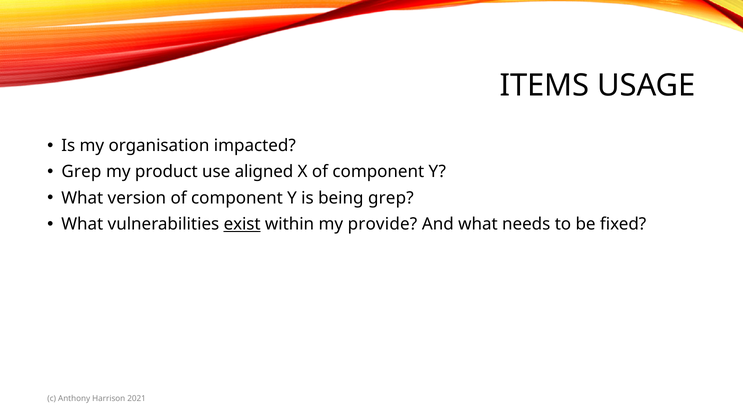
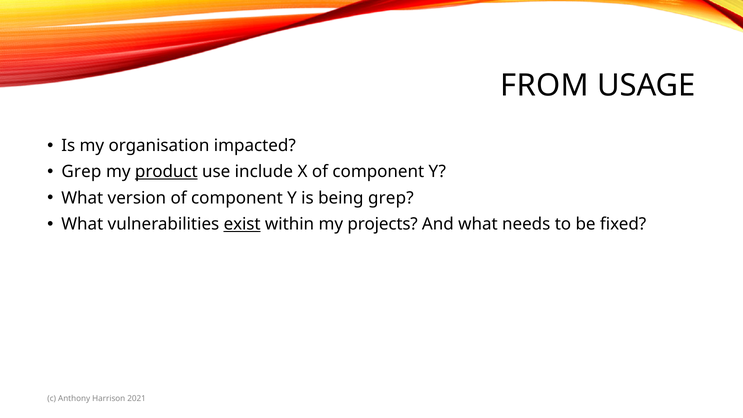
ITEMS: ITEMS -> FROM (544, 86)
product underline: none -> present (166, 172)
aligned: aligned -> include (264, 172)
provide: provide -> projects (383, 224)
